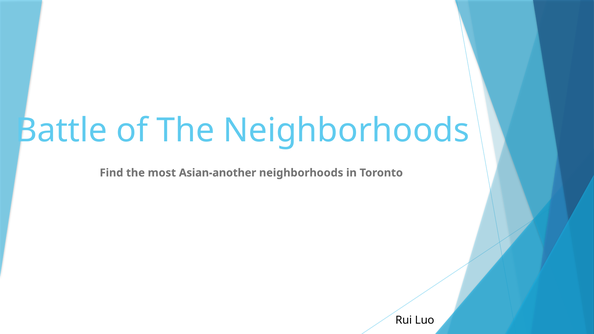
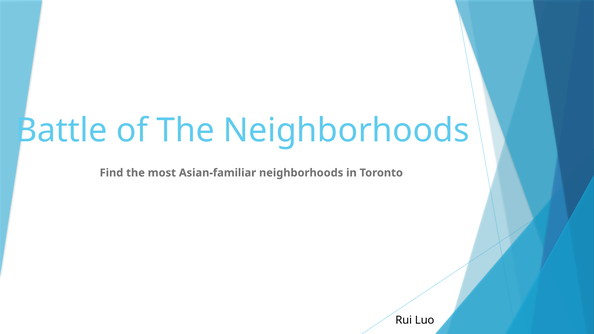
Asian-another: Asian-another -> Asian-familiar (218, 173)
